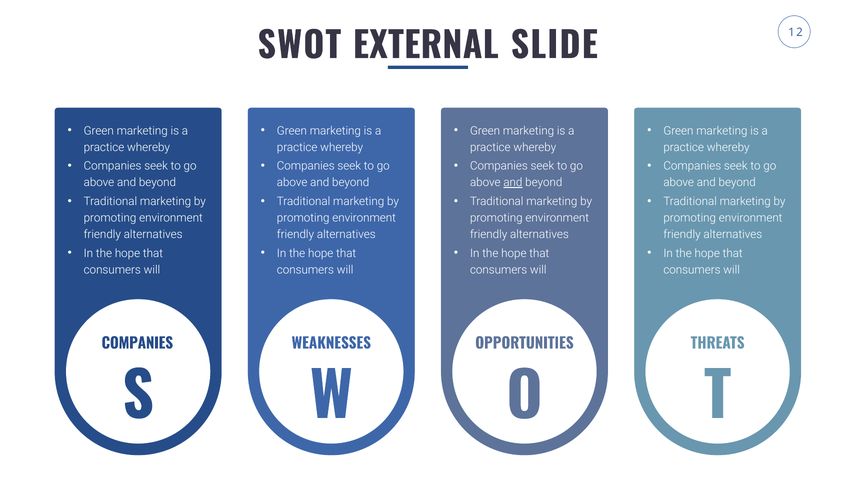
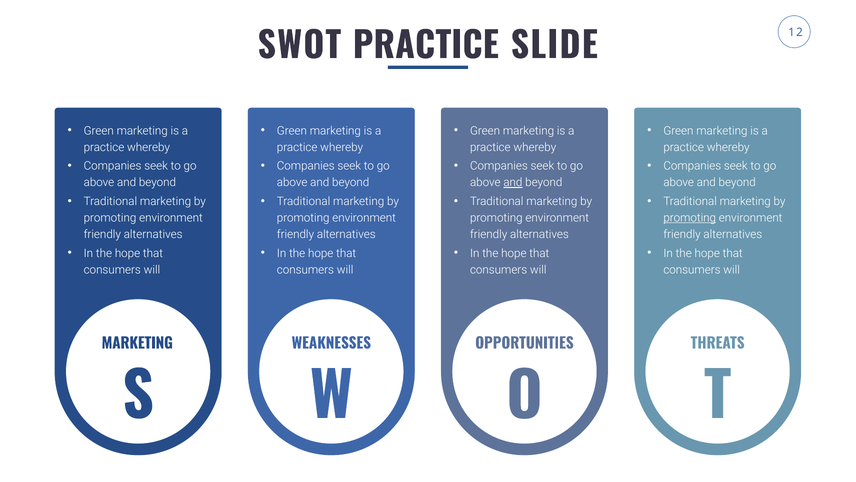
SWOT EXTERNAL: EXTERNAL -> PRACTICE (426, 46)
promoting underline: none -> present (690, 218)
COMPANIES: COMPANIES -> MARKETING (137, 343)
